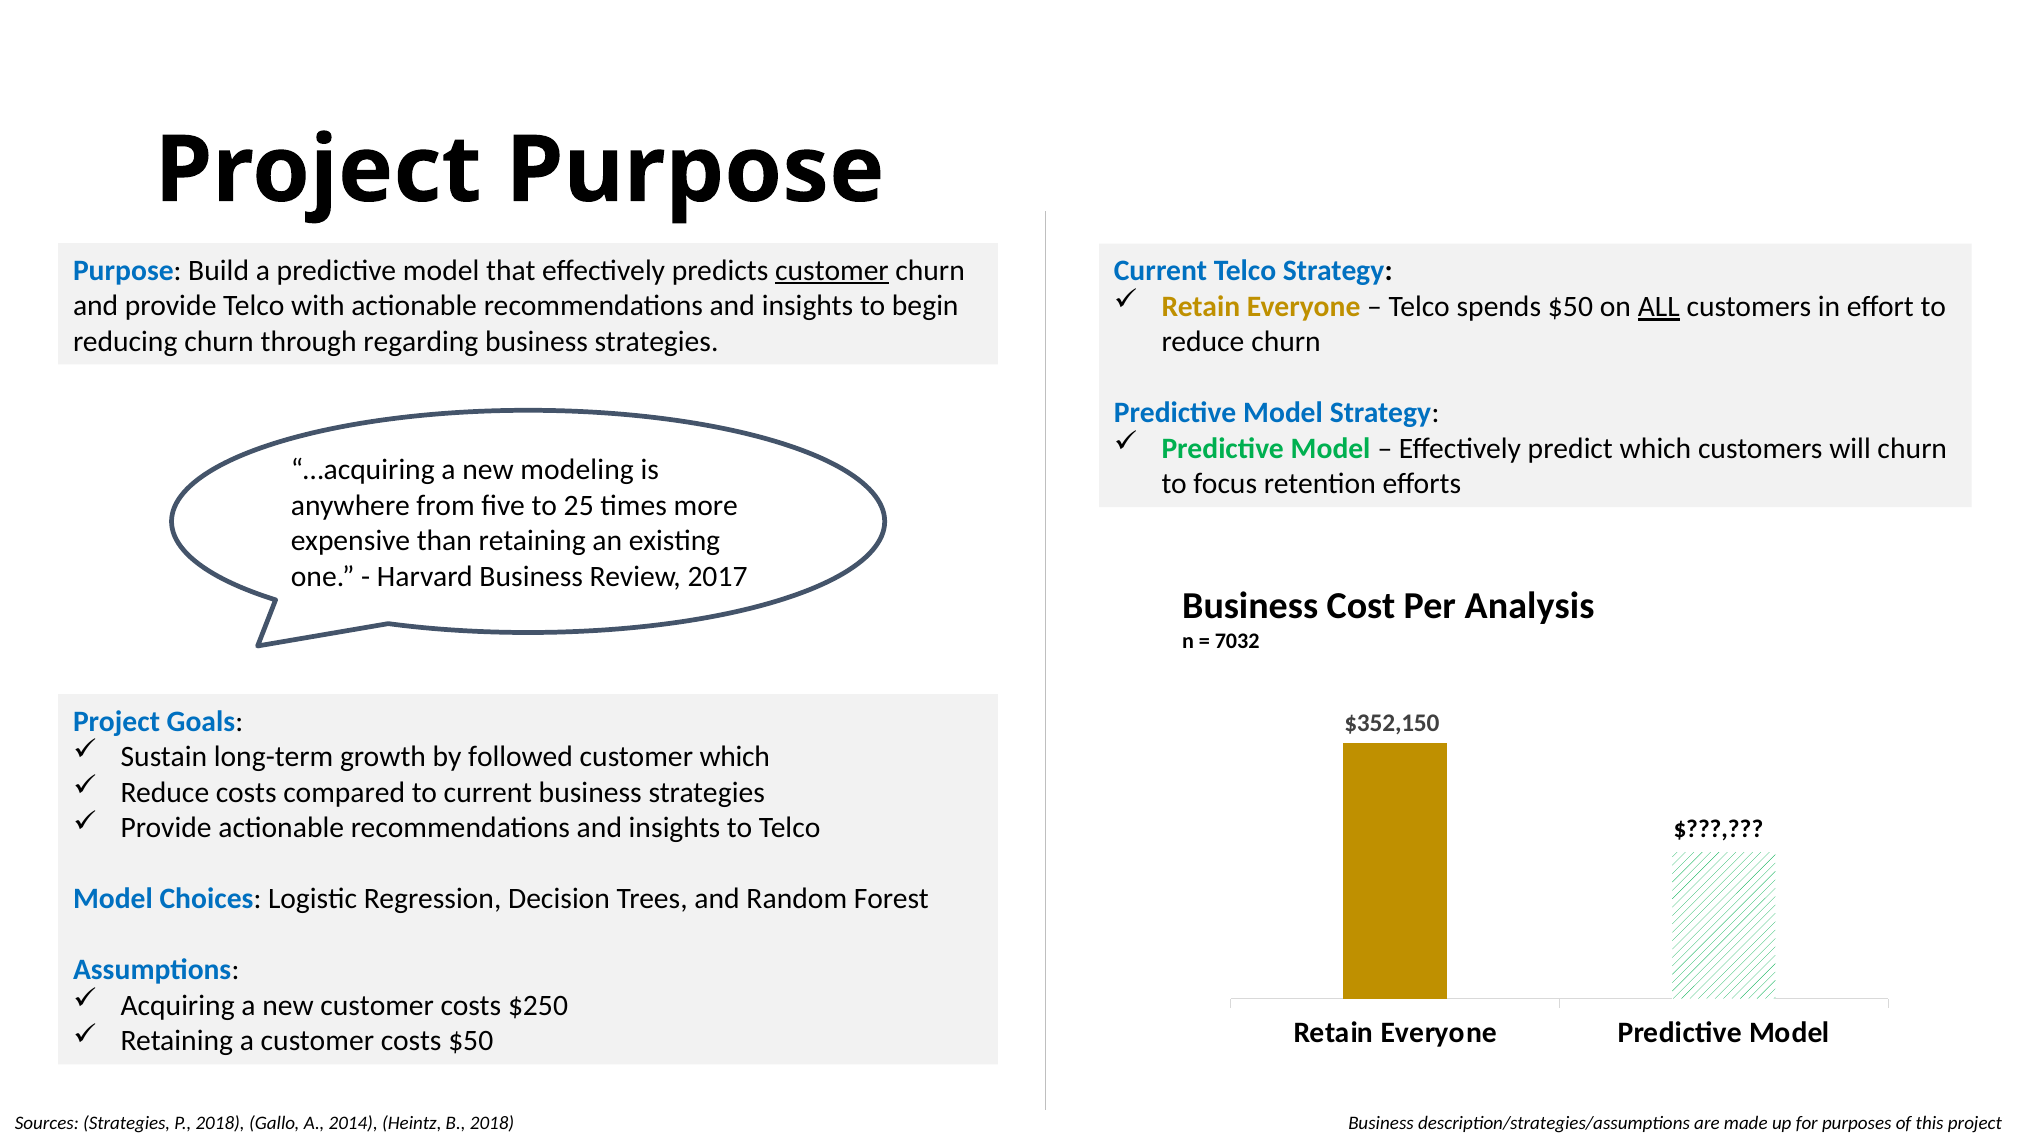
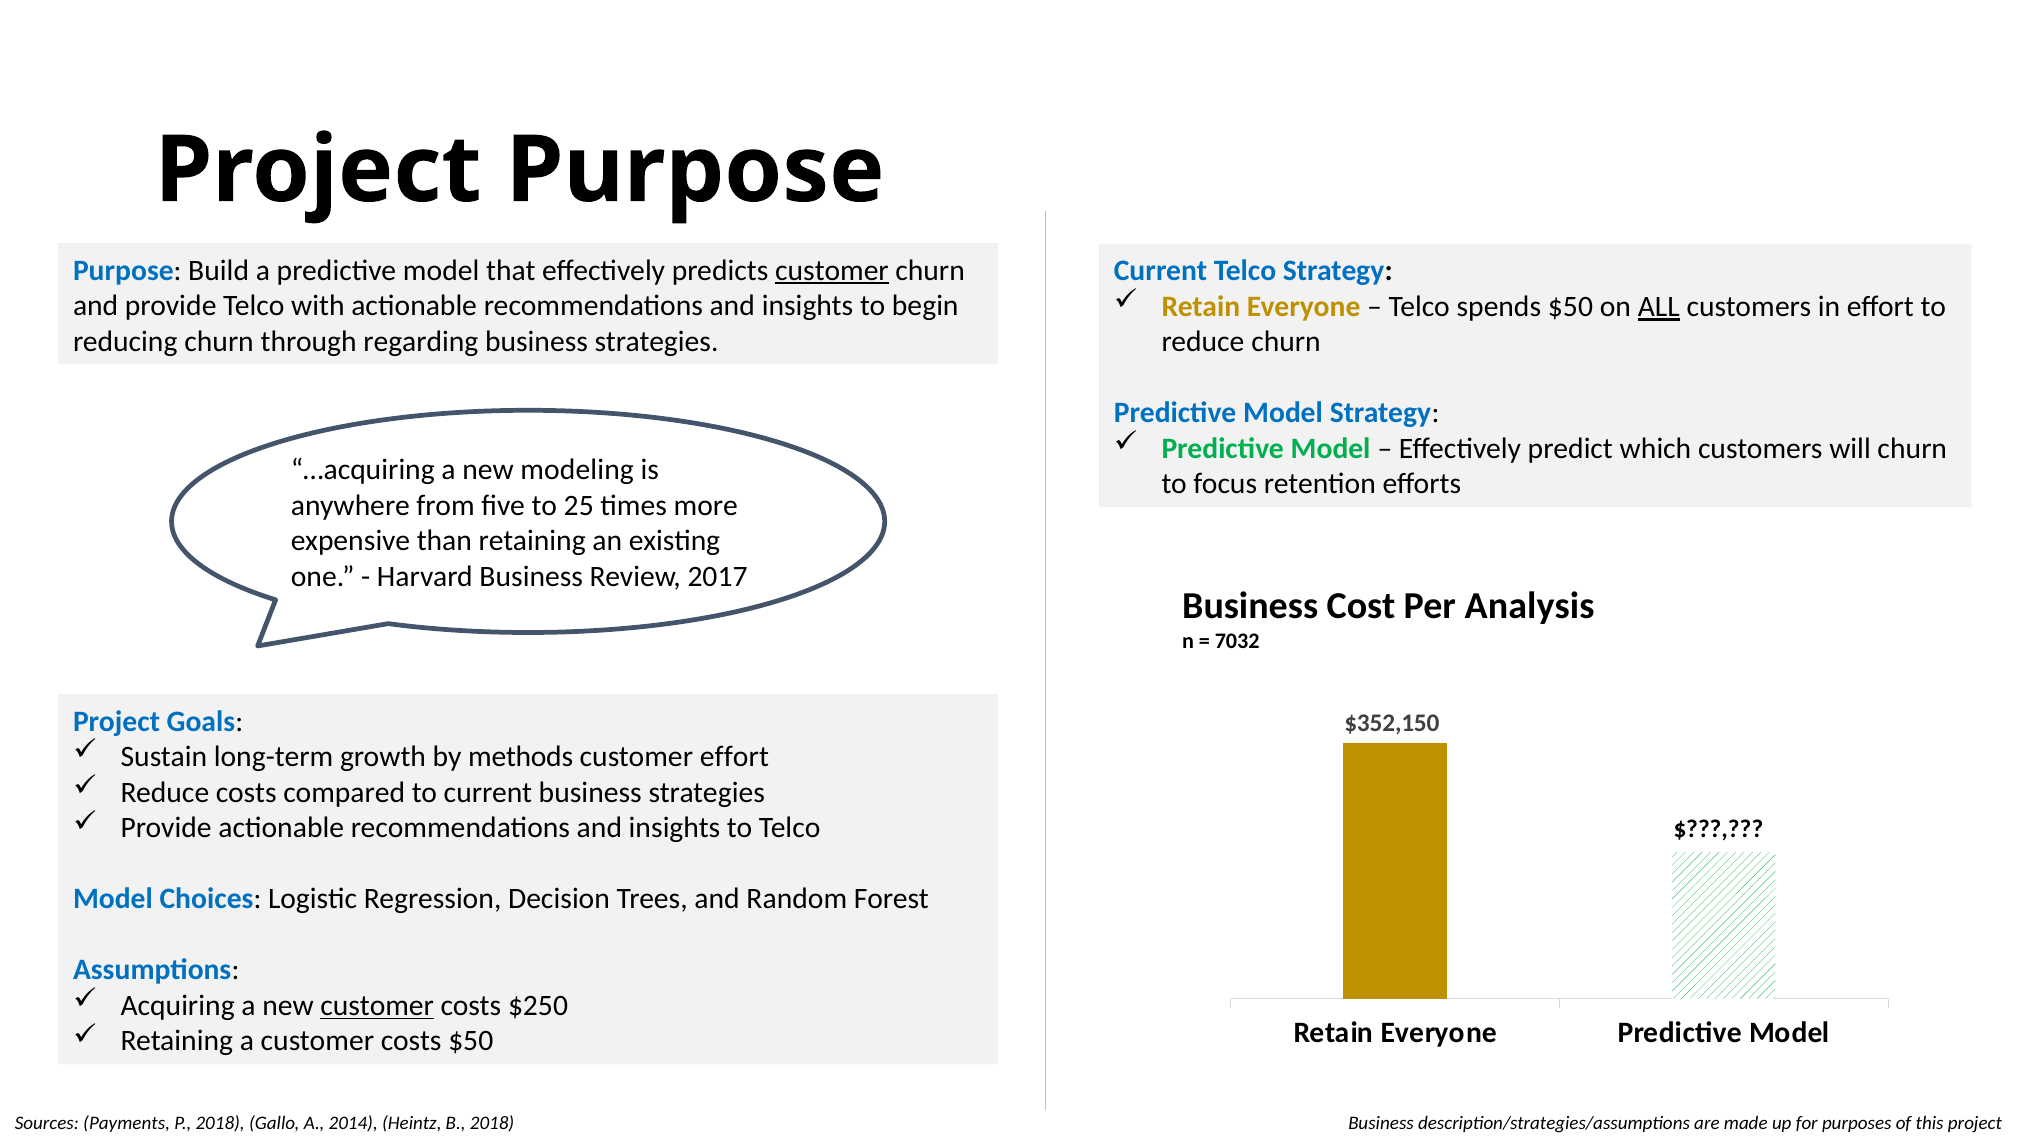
followed: followed -> methods (521, 757)
customer which: which -> effort (734, 757)
customer underline: none -> present (377, 1006)
Sources Strategies: Strategies -> Payments (127, 1123)
